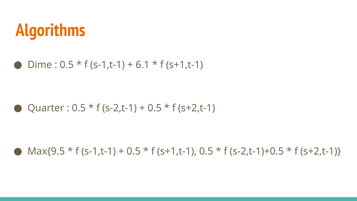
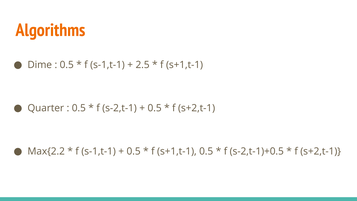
6.1: 6.1 -> 2.5 (143, 65)
Max{9.5: Max{9.5 -> Max{2.2 (46, 151)
